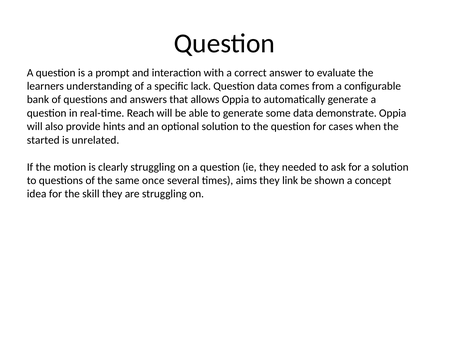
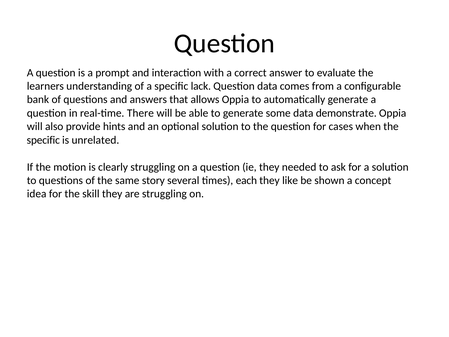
Reach: Reach -> There (140, 113)
started: started -> specific (43, 140)
once: once -> story (153, 180)
aims: aims -> each (246, 180)
link: link -> like (290, 180)
